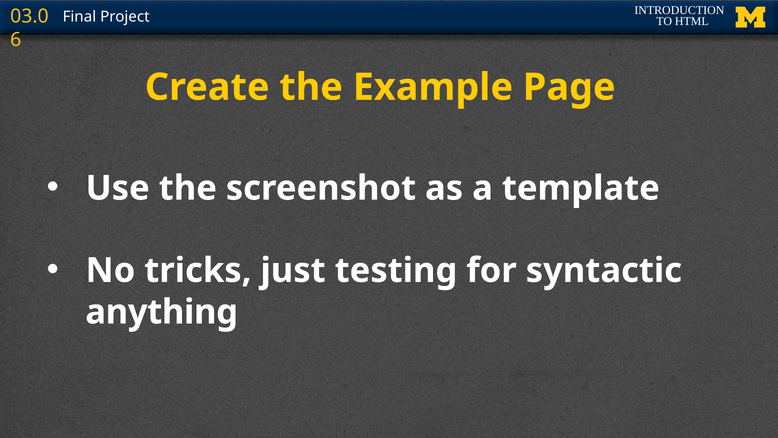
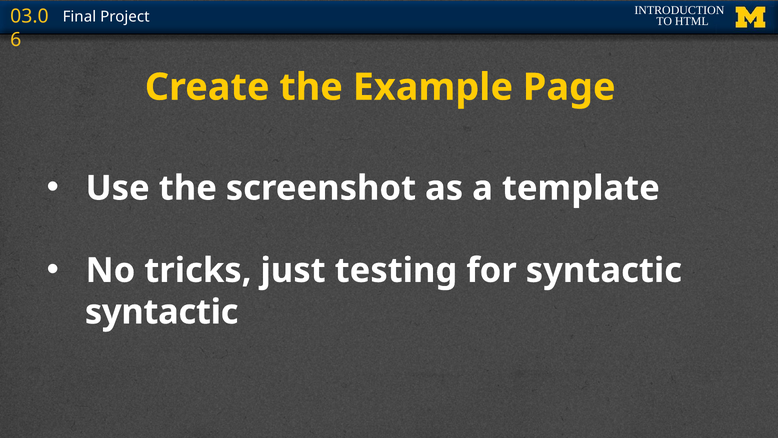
anything: anything -> syntactic (162, 312)
